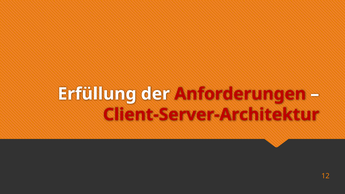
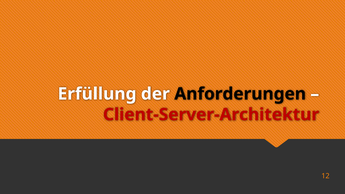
Anforderungen colour: red -> black (240, 94)
